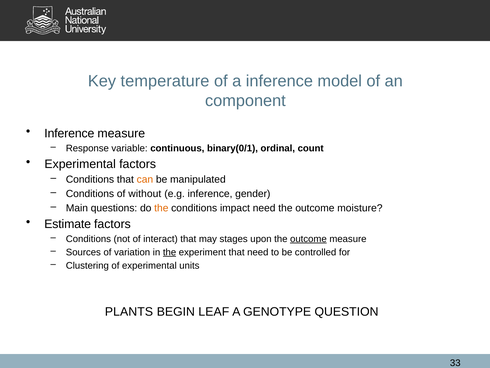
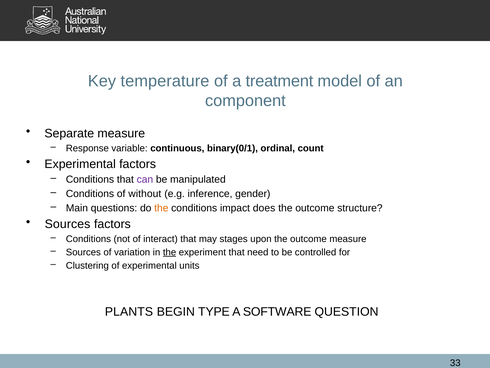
a inference: inference -> treatment (279, 81)
Inference: Inference -> Separate (69, 133)
can colour: orange -> purple (145, 179)
impact need: need -> does (264, 208)
moisture: moisture -> structure (360, 208)
Estimate: Estimate -> Sources (68, 224)
outcome underline: present -> none (308, 239)
LEAF: LEAF -> TYPE (214, 312)
GENOTYPE: GENOTYPE -> SOFTWARE (277, 312)
